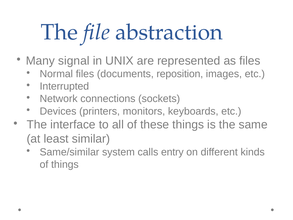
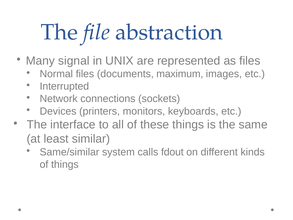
reposition: reposition -> maximum (180, 74)
entry: entry -> fdout (172, 152)
